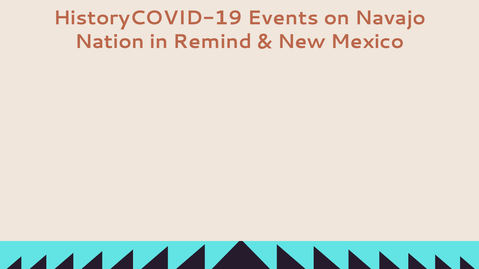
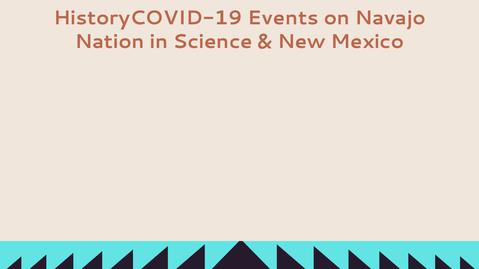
Remind: Remind -> Science (213, 42)
